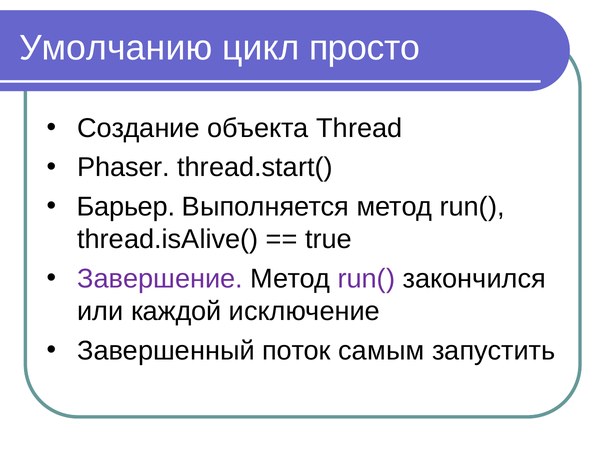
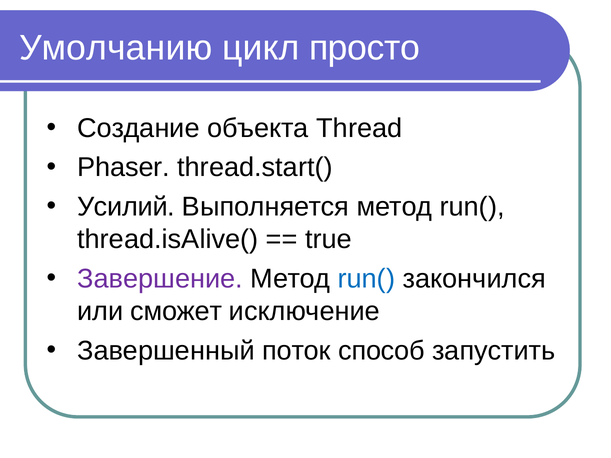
Барьер: Барьер -> Усилий (126, 207)
run( colour: purple -> blue (366, 279)
каждой: каждой -> сможет (176, 312)
самым: самым -> способ (381, 351)
